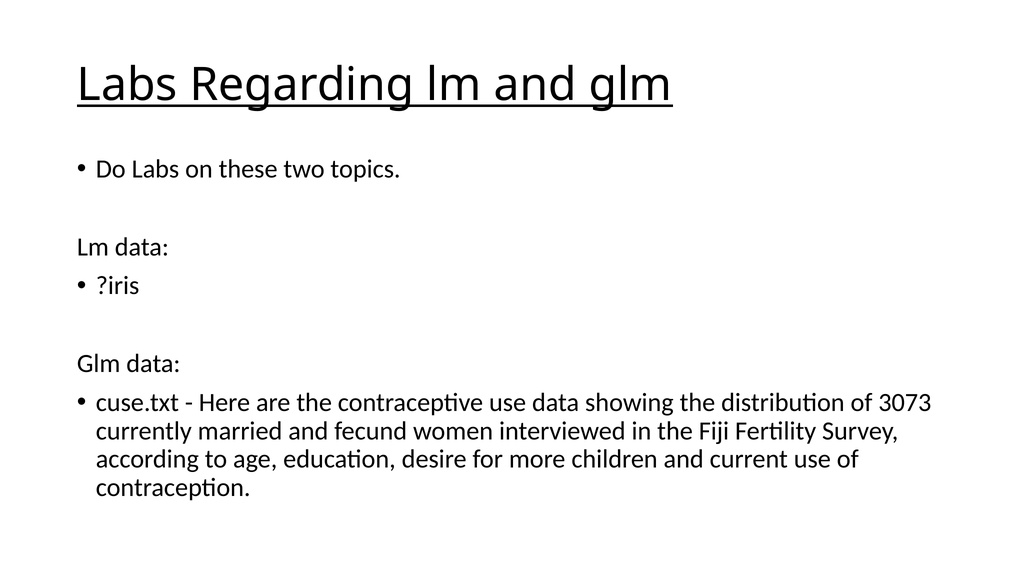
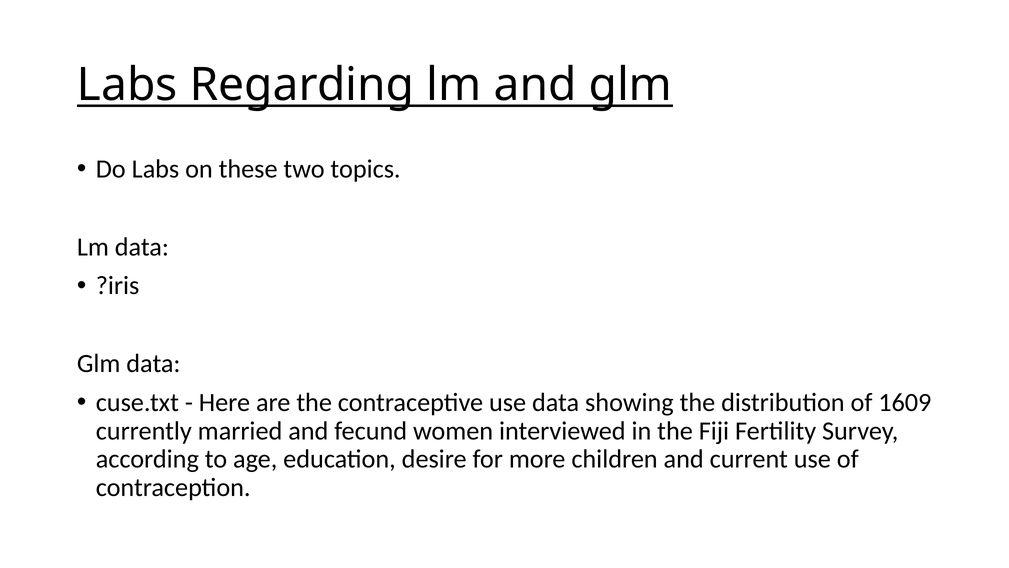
3073: 3073 -> 1609 (905, 402)
